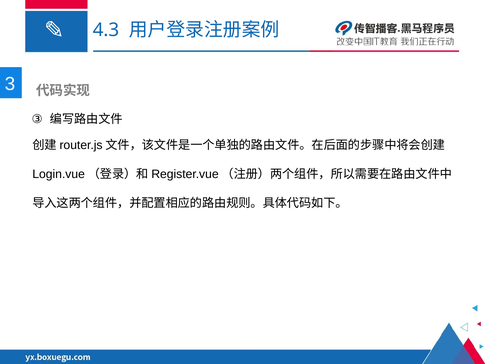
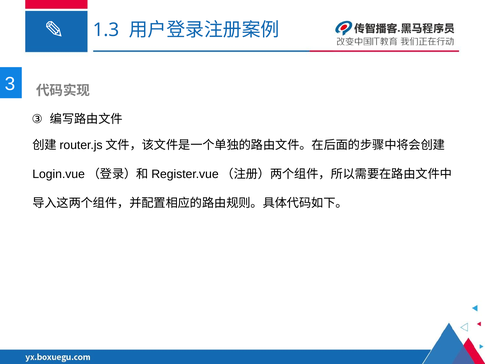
4.3: 4.3 -> 1.3 (106, 30)
